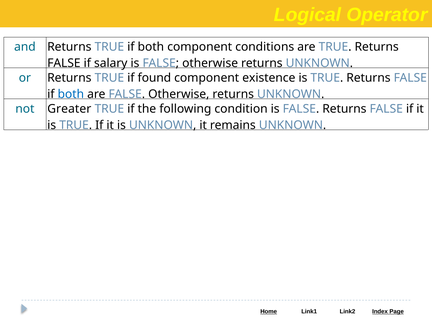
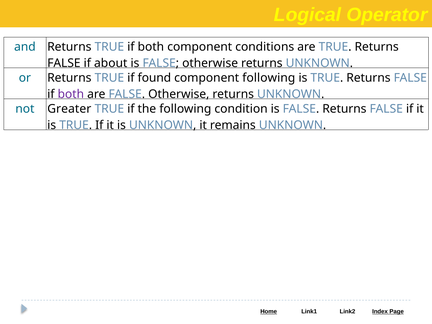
salary: salary -> about (111, 63)
component existence: existence -> following (269, 78)
both colour: blue -> purple (71, 94)
